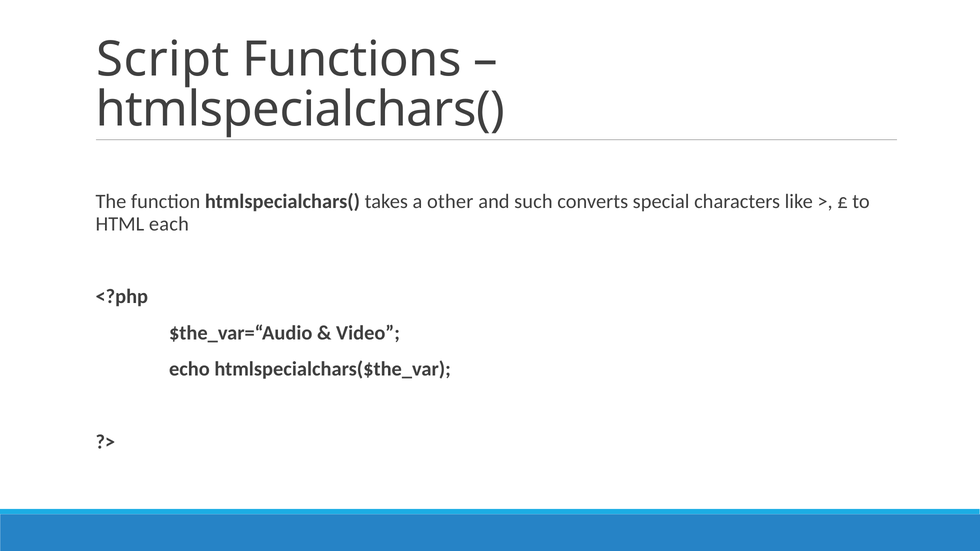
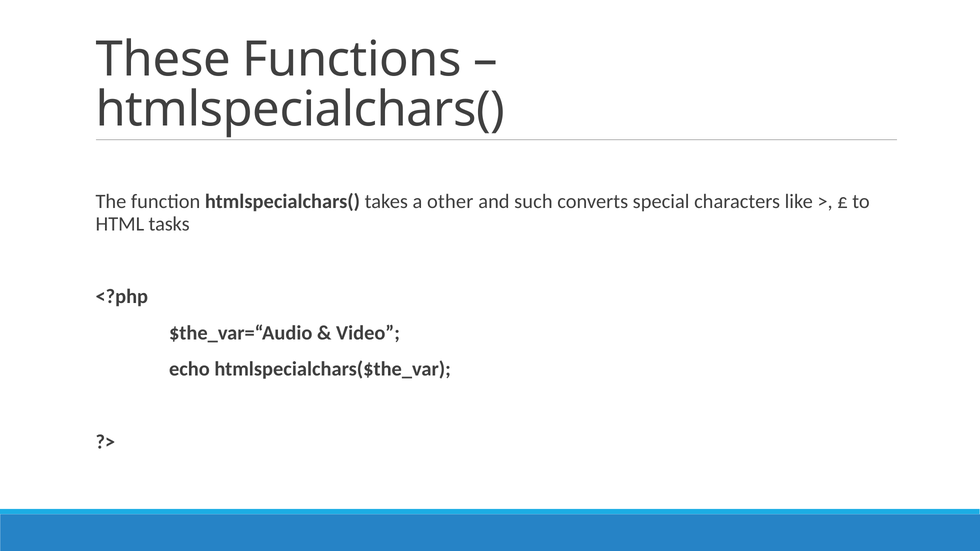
Script: Script -> These (163, 60)
each: each -> tasks (169, 224)
